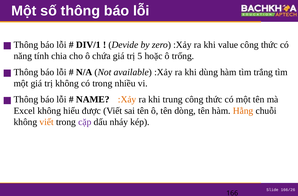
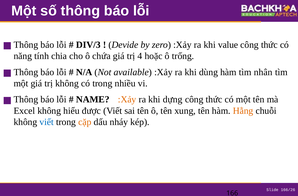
DIV/1: DIV/1 -> DIV/3 (88, 45)
5: 5 -> 4 (140, 56)
trắng: trắng -> nhân (263, 72)
trung: trung -> dựng (173, 99)
dòng: dòng -> xung (185, 111)
viết colour: orange -> blue (47, 122)
cặp colour: purple -> orange (85, 122)
